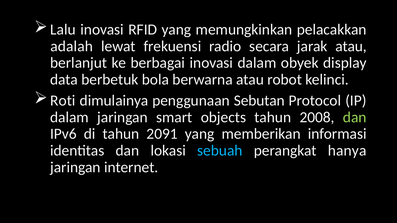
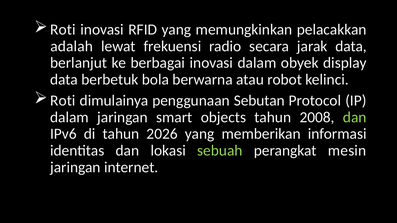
Lalu: Lalu -> Roti (63, 30)
jarak atau: atau -> data (351, 46)
2091: 2091 -> 2026 (162, 134)
sebuah colour: light blue -> light green (220, 151)
hanya: hanya -> mesin (347, 151)
